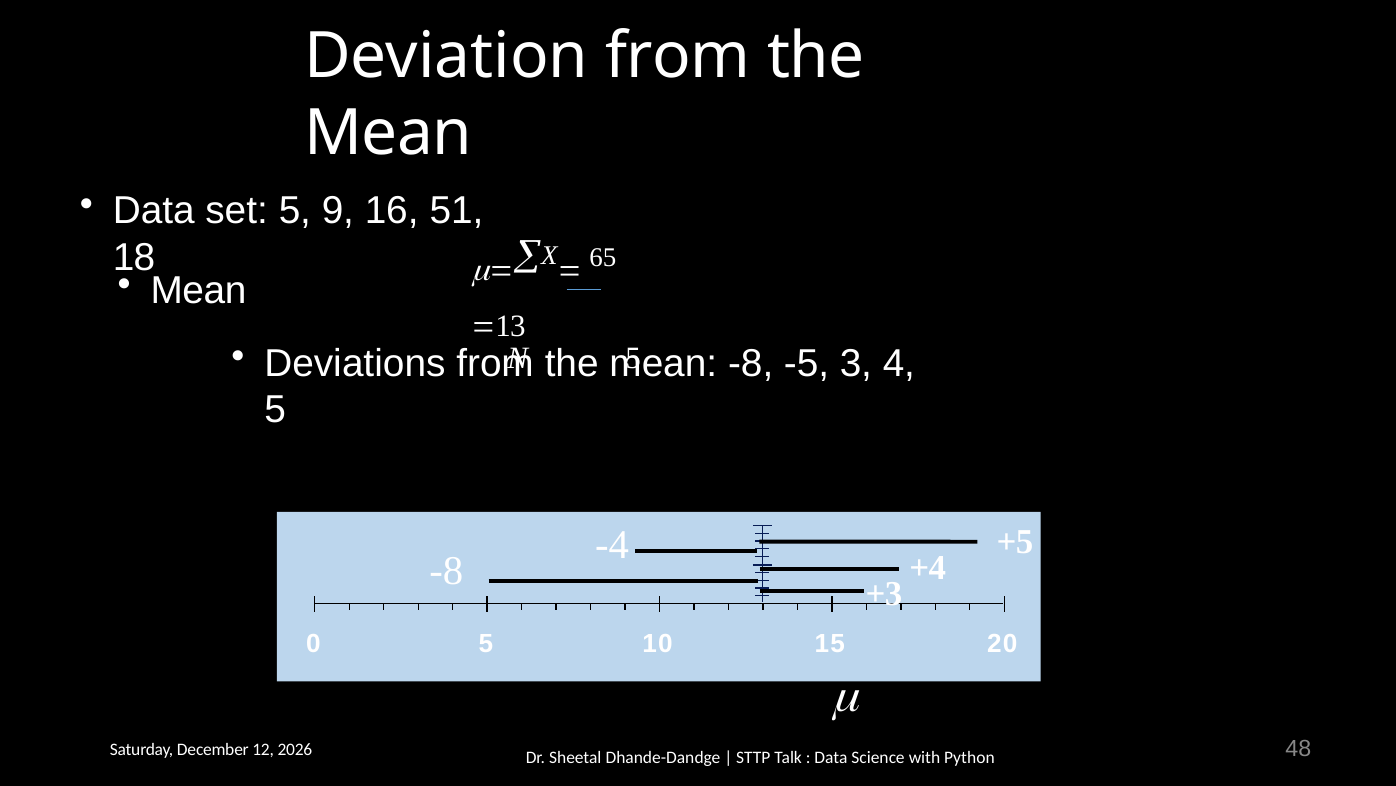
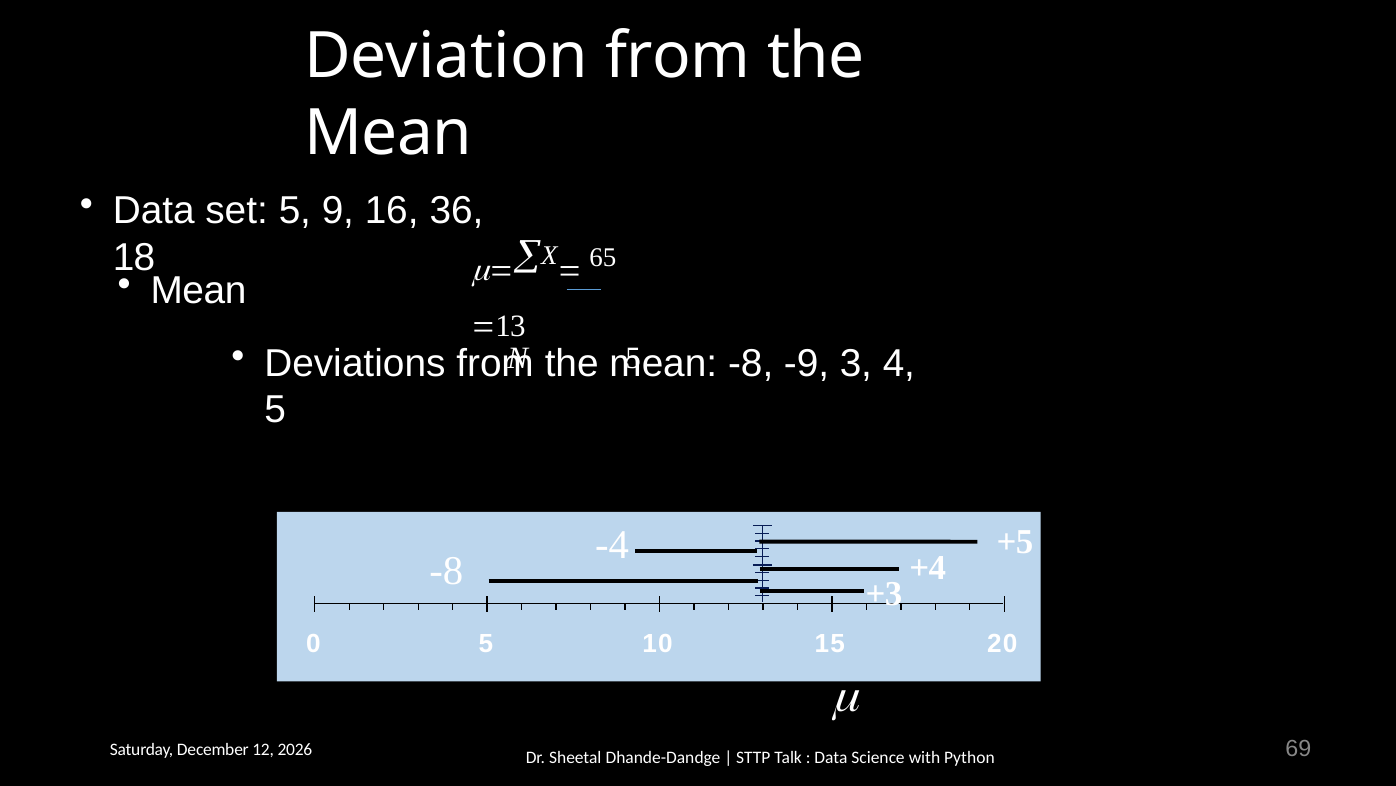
51: 51 -> 36 (456, 211)
-5: -5 -> -9 (807, 363)
48: 48 -> 69 (1298, 749)
